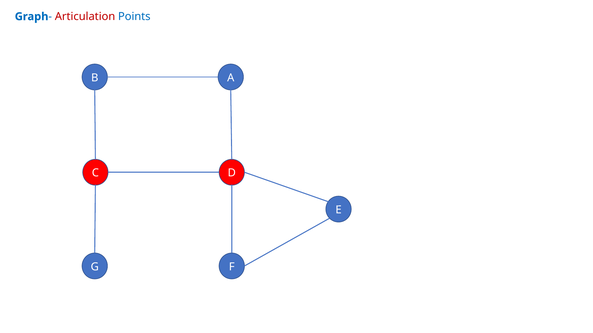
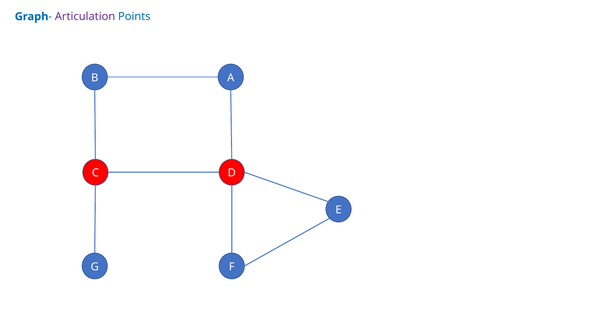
Articulation colour: red -> purple (85, 17)
